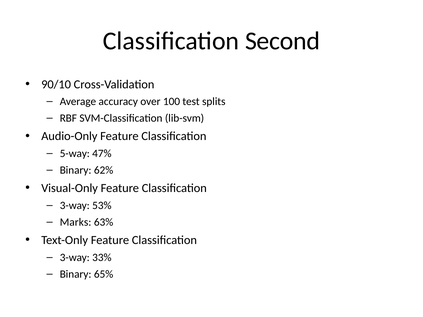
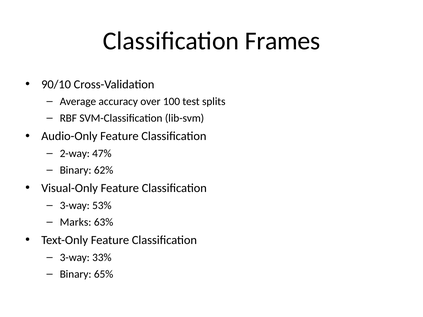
Second: Second -> Frames (283, 41)
5-way: 5-way -> 2-way (75, 154)
